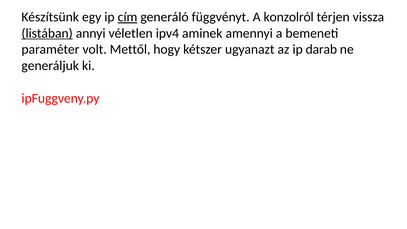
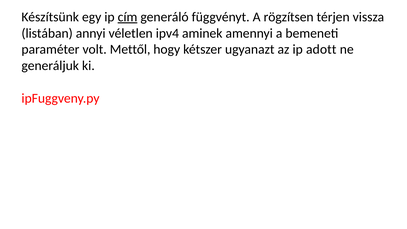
konzolról: konzolról -> rögzítsen (289, 17)
listában underline: present -> none (47, 33)
darab: darab -> adott (321, 49)
